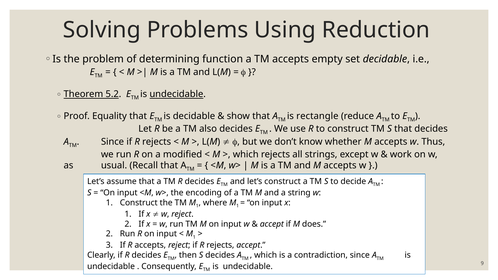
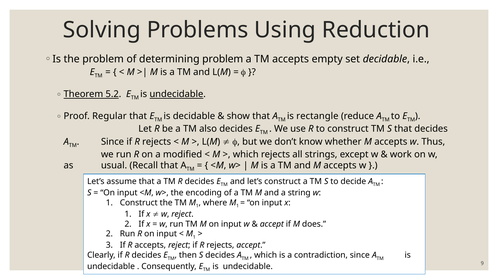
determining function: function -> problem (223, 59)
Equality: Equality -> Regular (109, 116)
